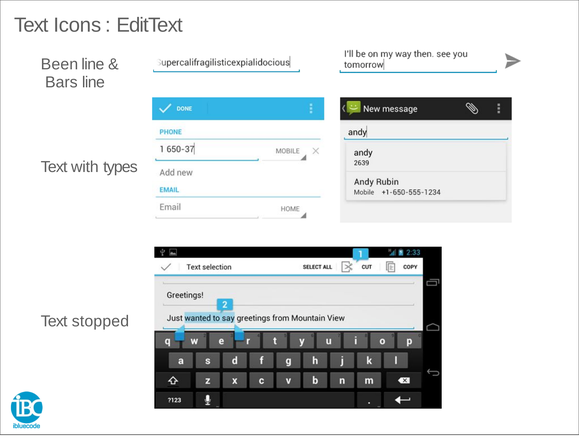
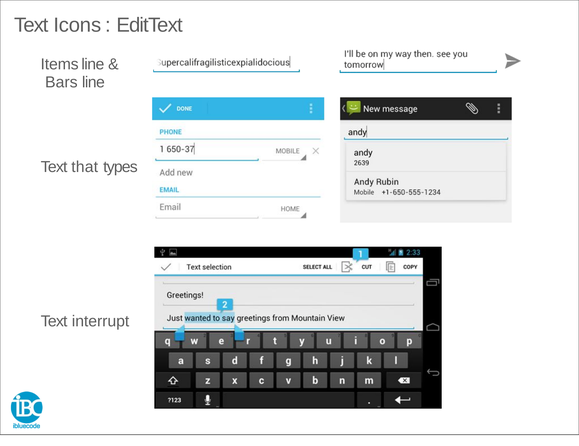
Been: Been -> Items (60, 64)
with: with -> that (85, 167)
stopped: stopped -> interrupt (101, 321)
